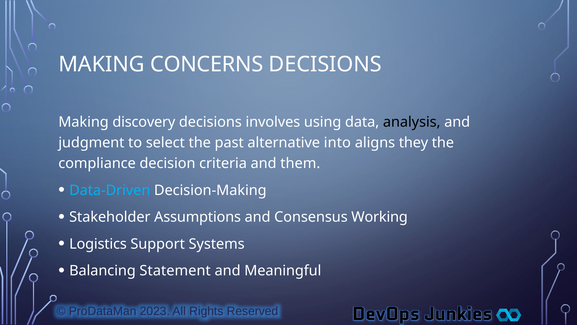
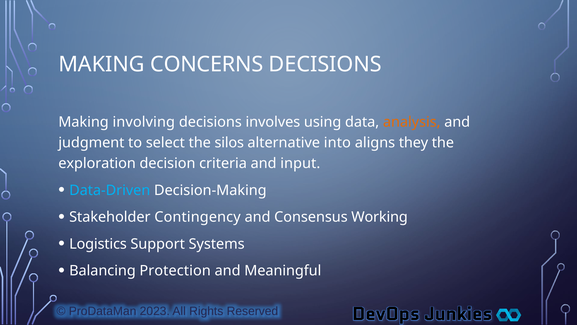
discovery: discovery -> involving (144, 122)
analysis colour: black -> orange (412, 122)
past: past -> silos (229, 143)
compliance: compliance -> exploration (97, 163)
them: them -> input (300, 163)
Assumptions: Assumptions -> Contingency (197, 217)
Statement: Statement -> Protection (175, 270)
